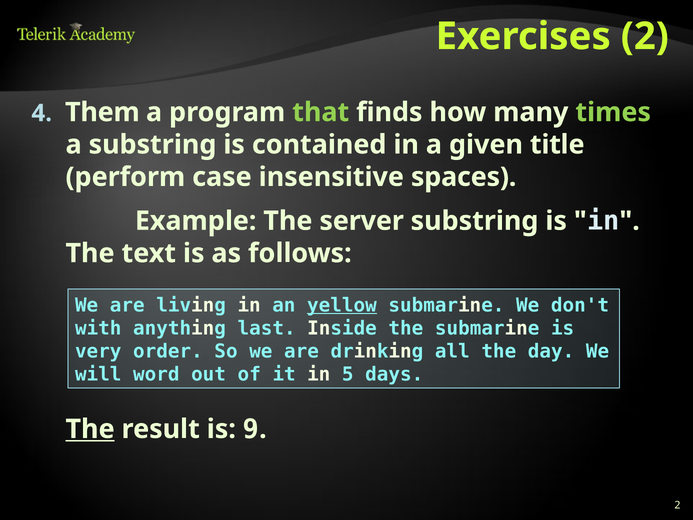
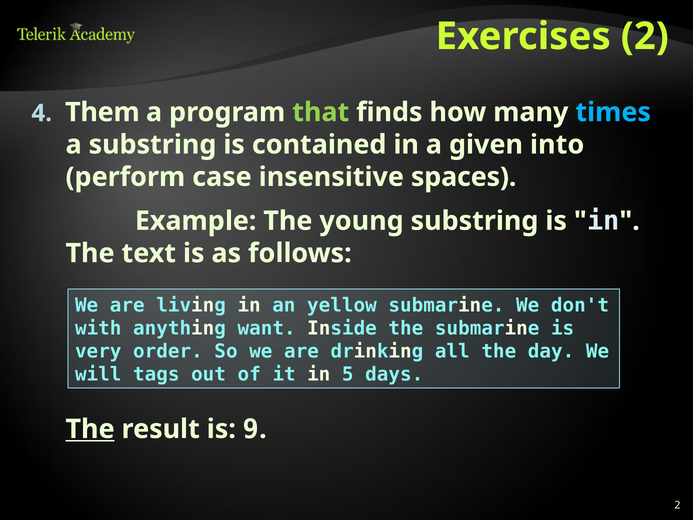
times colour: light green -> light blue (613, 112)
title: title -> into (557, 145)
server: server -> young (362, 221)
yellow underline: present -> none (342, 305)
last: last -> want (267, 328)
word: word -> tags (156, 374)
